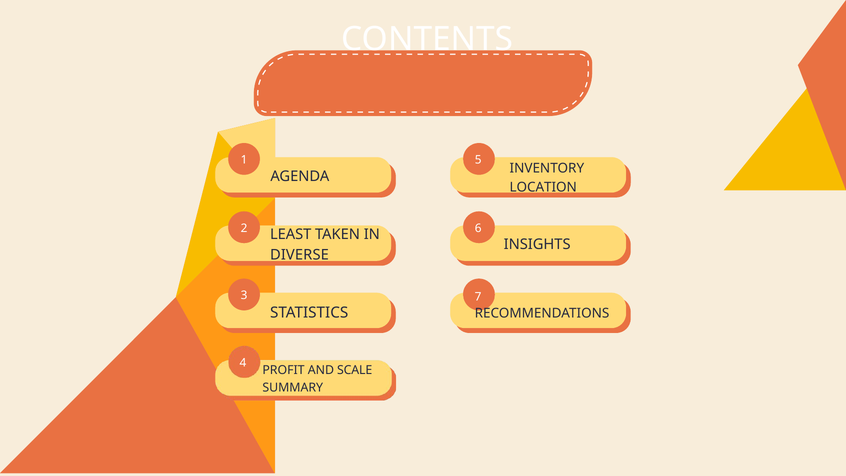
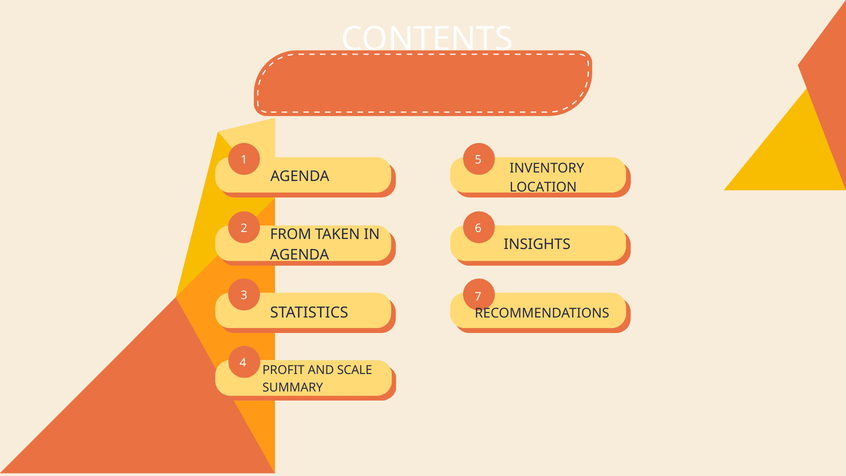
LEAST: LEAST -> FROM (291, 234)
DIVERSE: DIVERSE -> AGENDA (300, 255)
